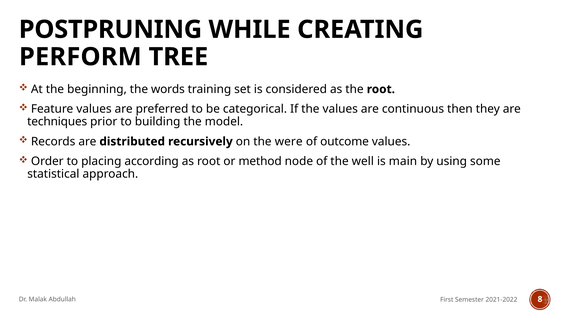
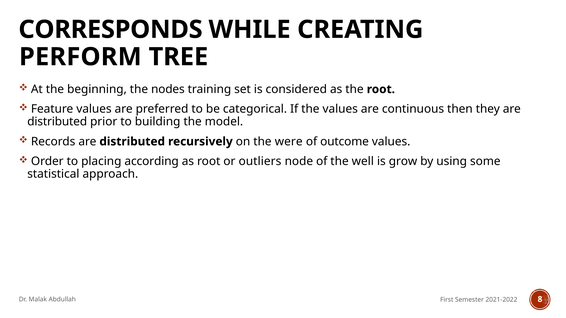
POSTPRUNING: POSTPRUNING -> CORRESPONDS (111, 30)
words: words -> nodes (168, 89)
techniques: techniques -> distributed (57, 122)
method: method -> outliers (260, 161)
main: main -> grow (403, 161)
